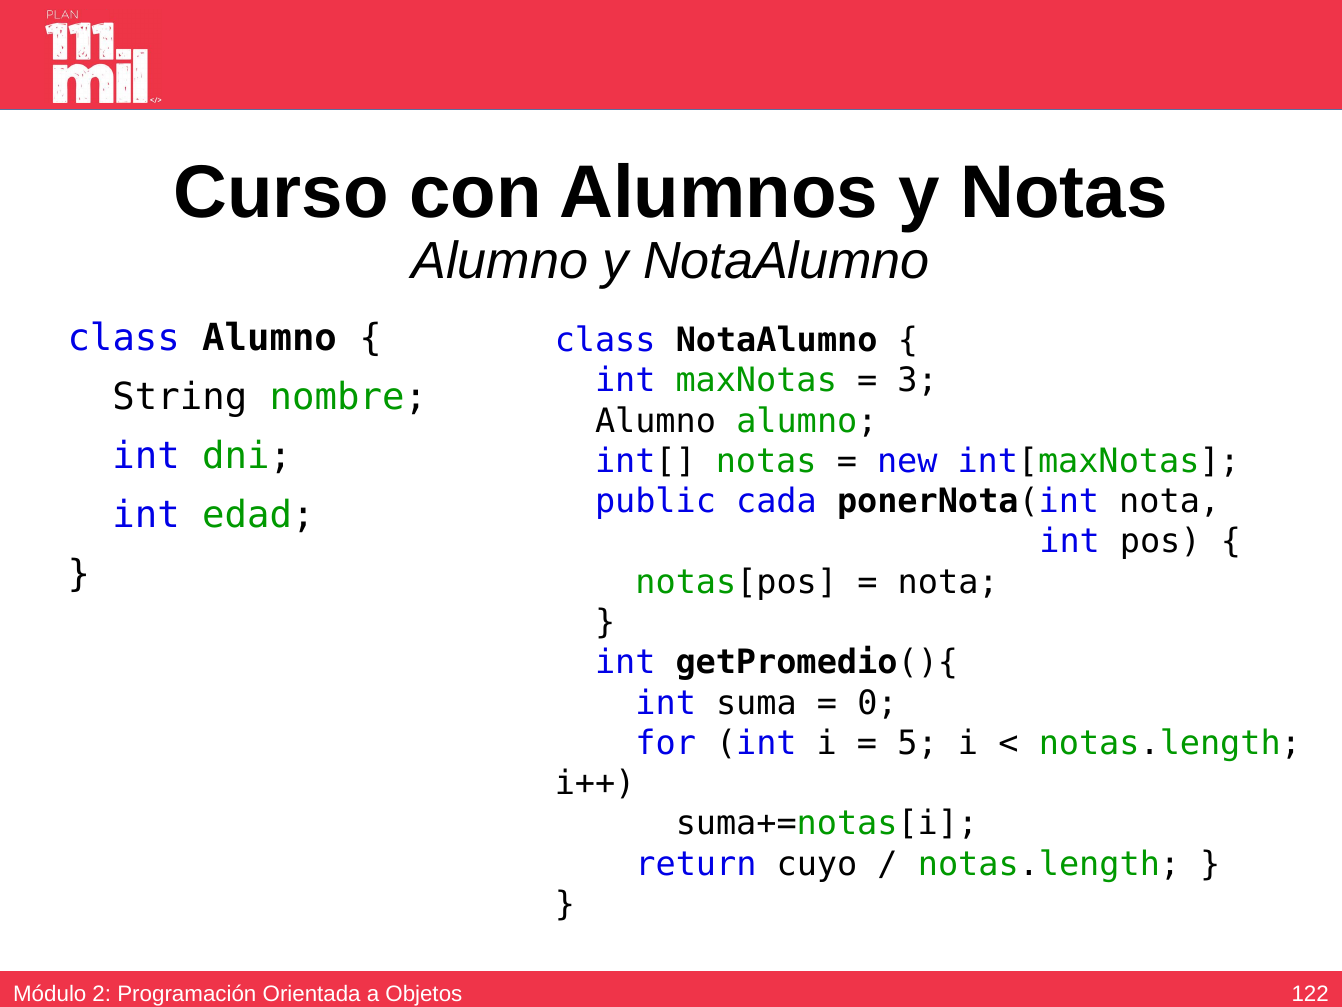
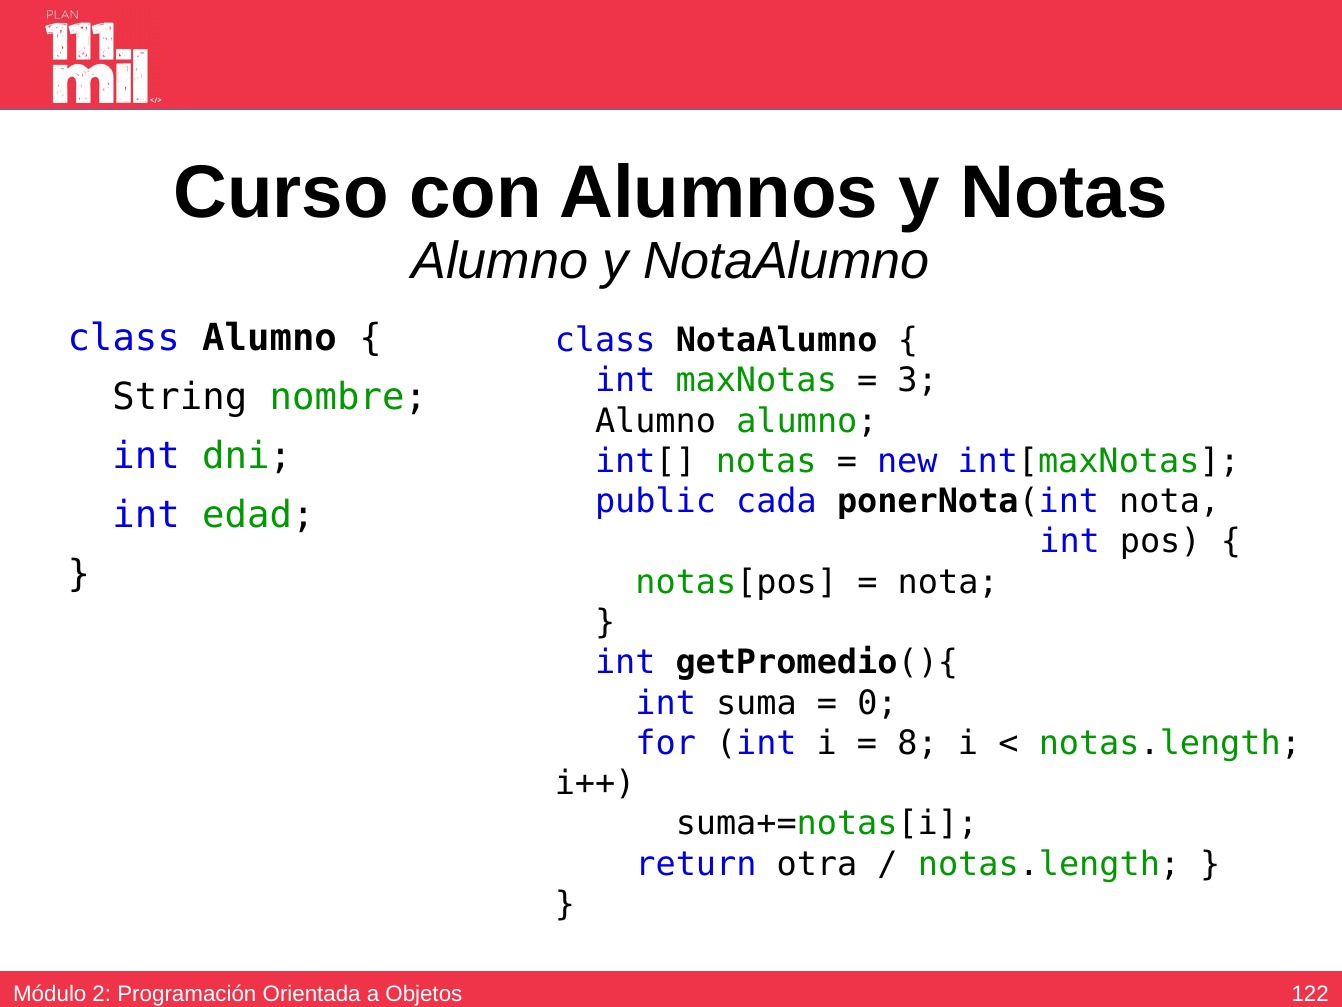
5: 5 -> 8 (918, 743)
cuyo: cuyo -> otra (817, 864)
